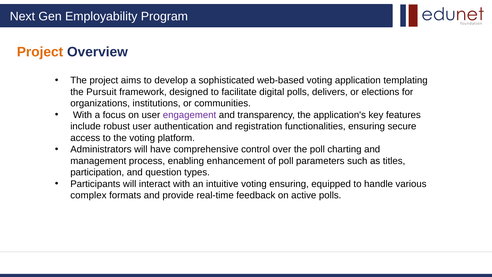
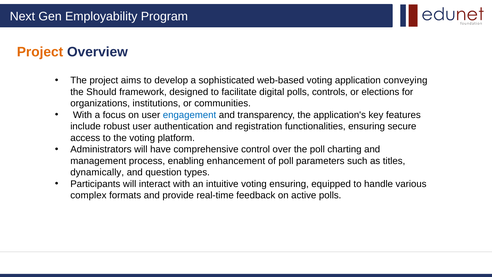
templating: templating -> conveying (405, 80)
Pursuit: Pursuit -> Should (101, 92)
delivers: delivers -> controls (330, 92)
engagement colour: purple -> blue (190, 115)
participation: participation -> dynamically (97, 172)
